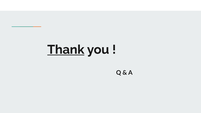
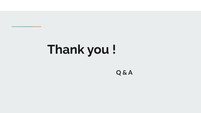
Thank underline: present -> none (66, 50)
